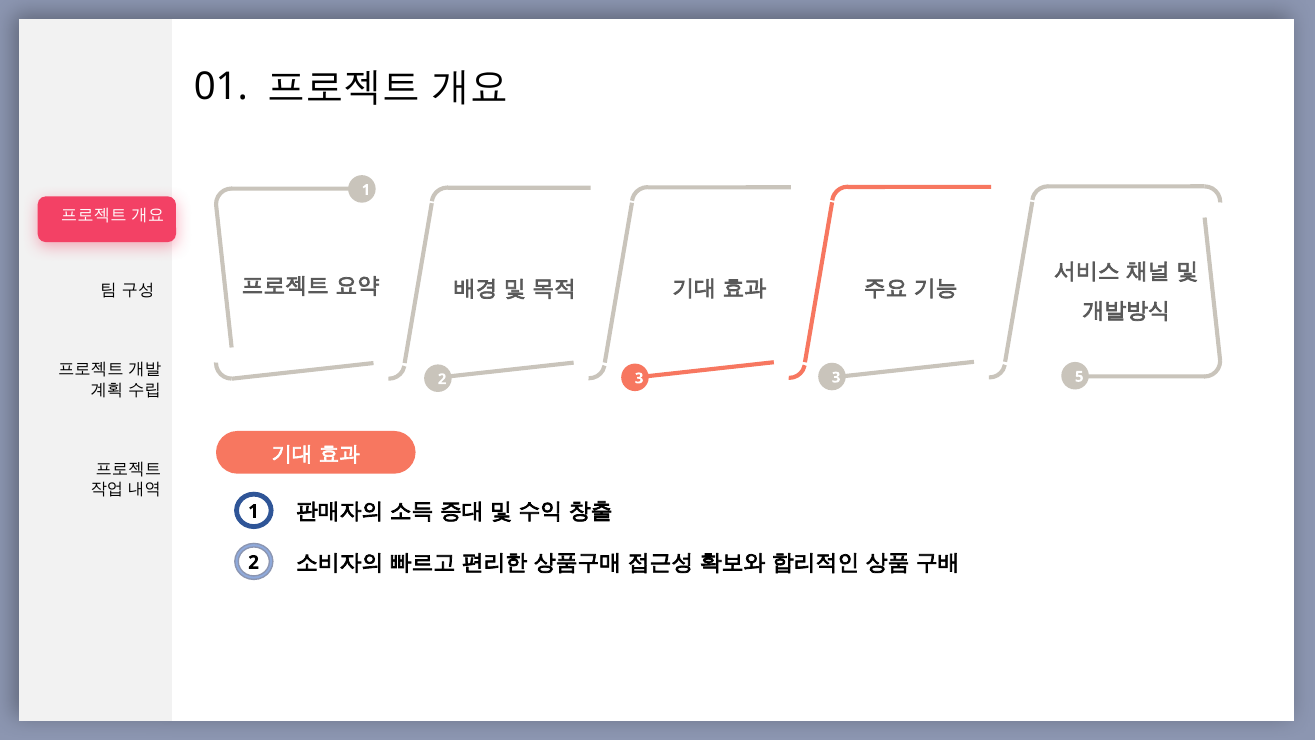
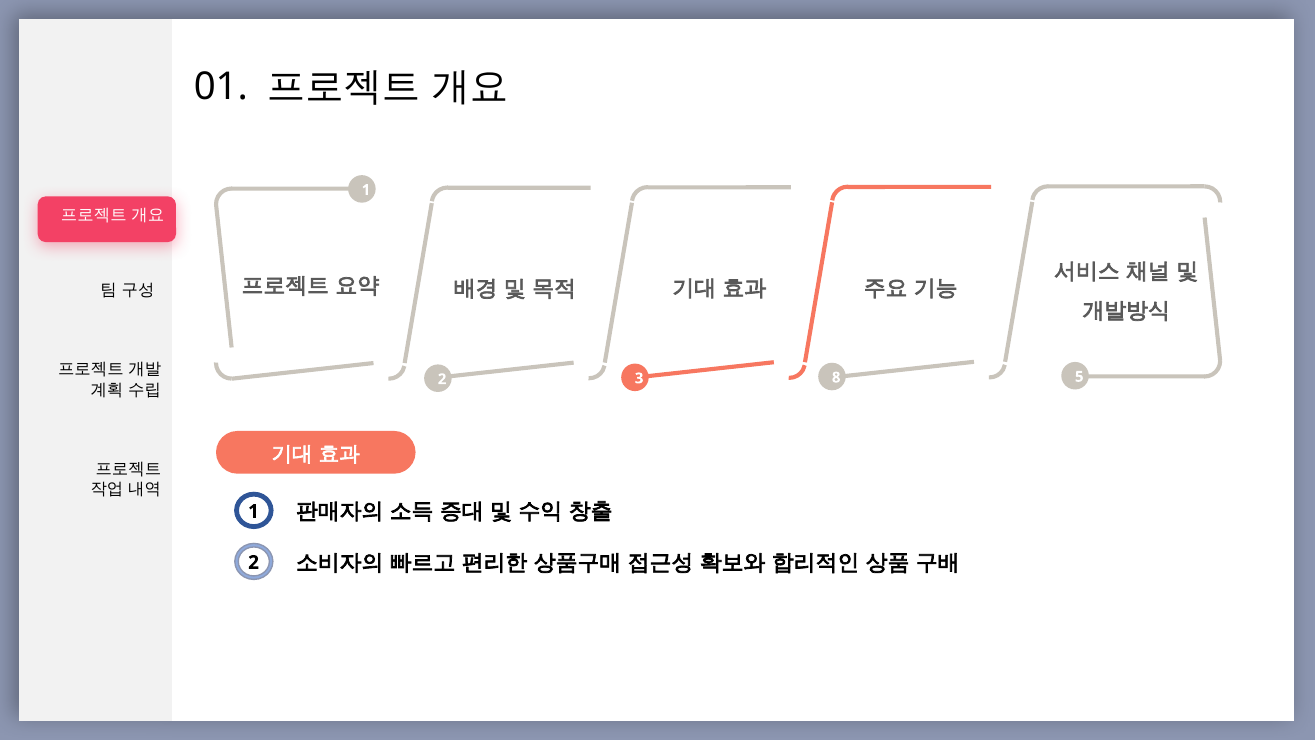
3 3: 3 -> 8 (836, 377)
